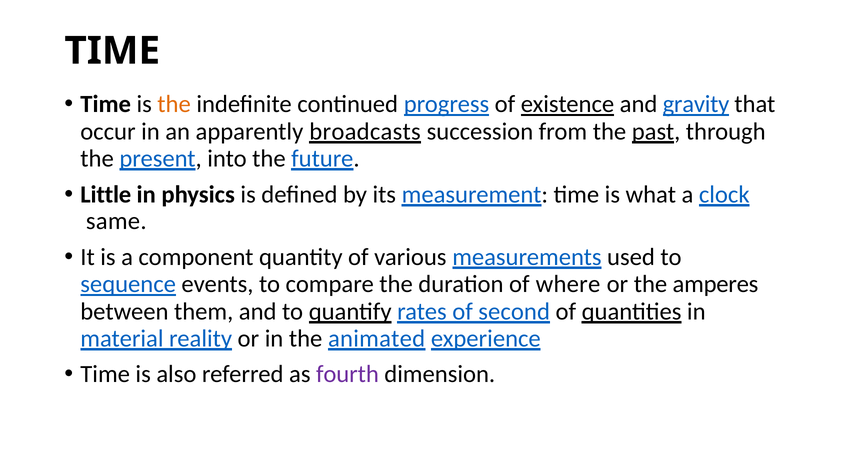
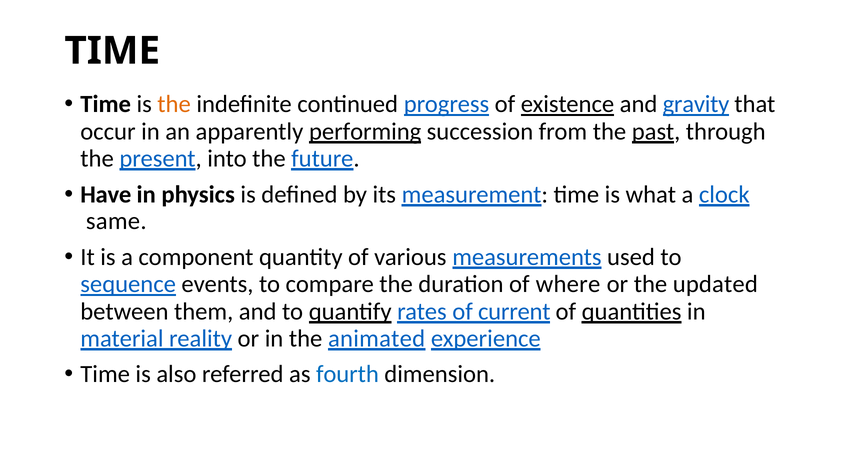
broadcasts: broadcasts -> performing (365, 131)
Little: Little -> Have (106, 195)
amperes: amperes -> updated (715, 284)
second: second -> current (514, 311)
fourth colour: purple -> blue (347, 374)
